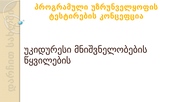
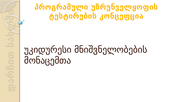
წყვილების: წყვილების -> მონაცემთა (48, 61)
